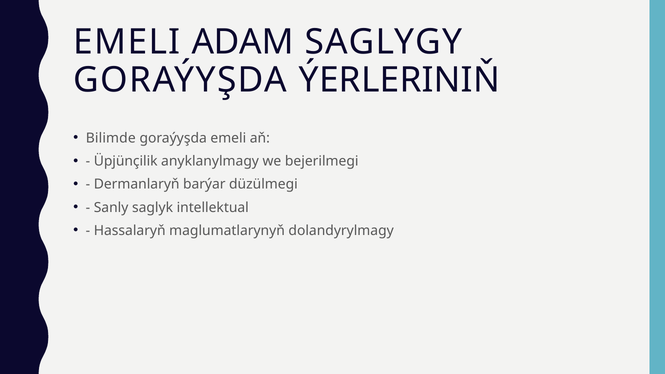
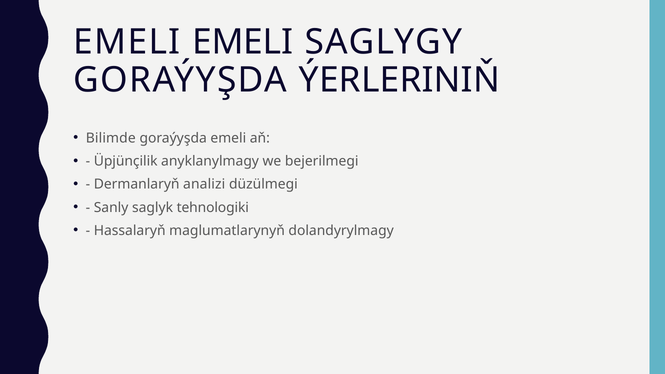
EMELI ADAM: ADAM -> EMELI (243, 42)
barýar: barýar -> analizi (204, 184)
intellektual: intellektual -> tehnologiki (213, 208)
